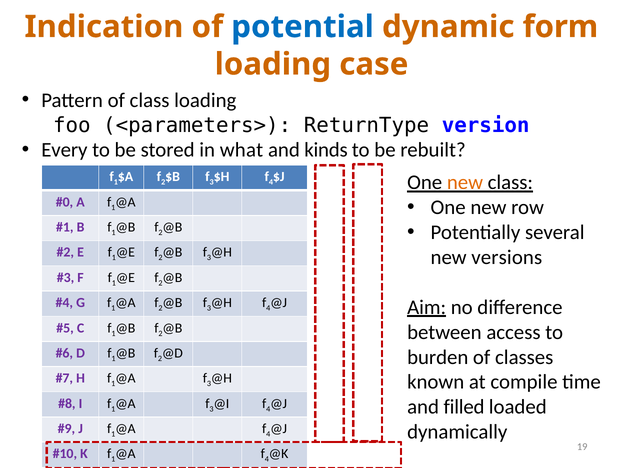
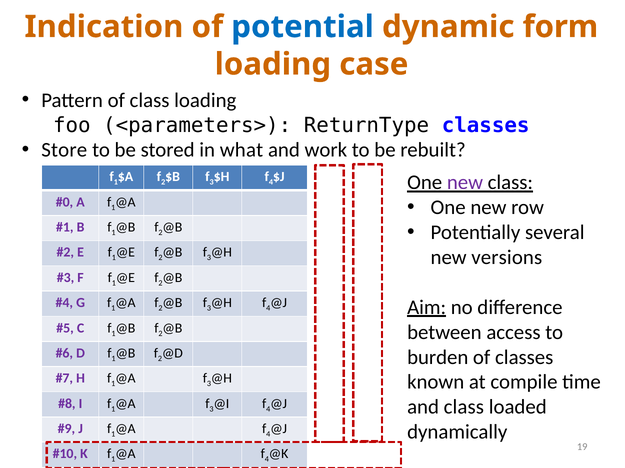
ReturnType version: version -> classes (486, 125)
Every: Every -> Store (64, 150)
kinds: kinds -> work (326, 150)
new colour: orange -> purple (465, 183)
and filled: filled -> class (464, 408)
